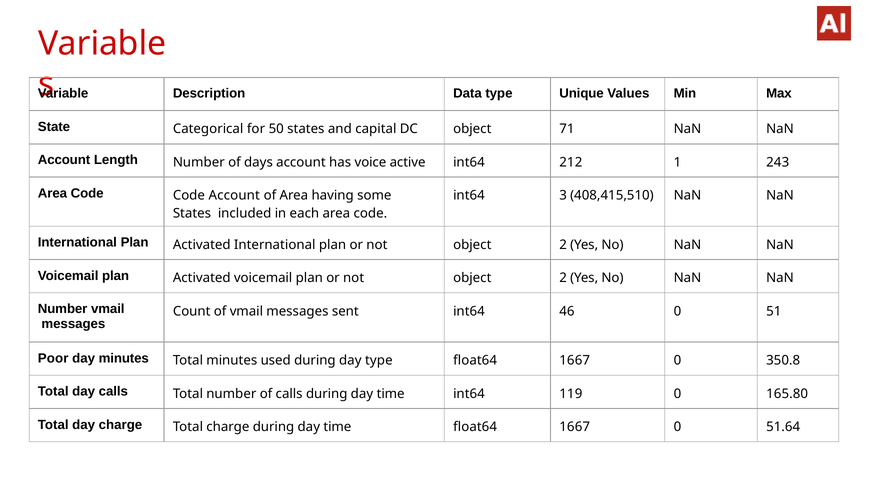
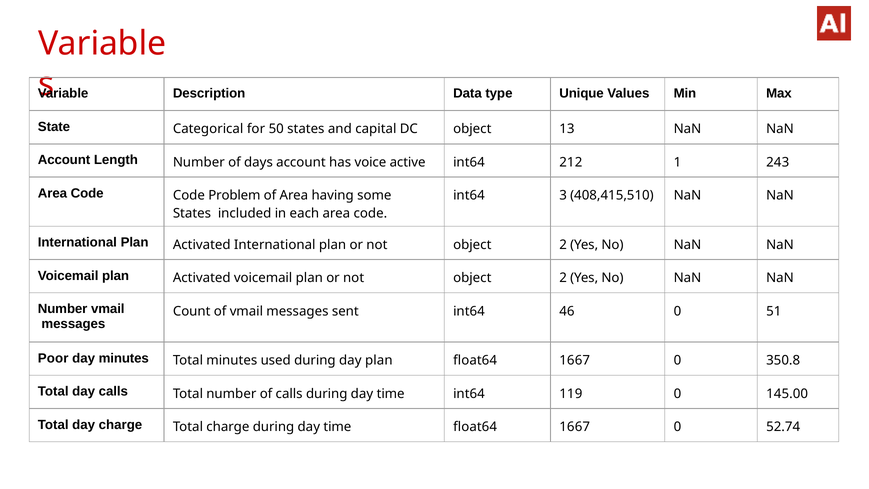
71: 71 -> 13 (567, 129)
Code Account: Account -> Problem (234, 196)
day type: type -> plan (379, 361)
165.80: 165.80 -> 145.00 (787, 394)
51.64: 51.64 -> 52.74 (783, 427)
